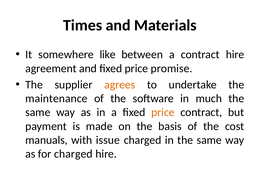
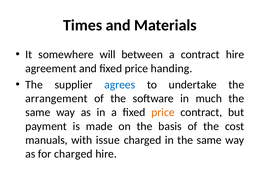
like: like -> will (108, 55)
promise: promise -> handing (172, 68)
agrees colour: orange -> blue (120, 85)
maintenance: maintenance -> arrangement (56, 98)
